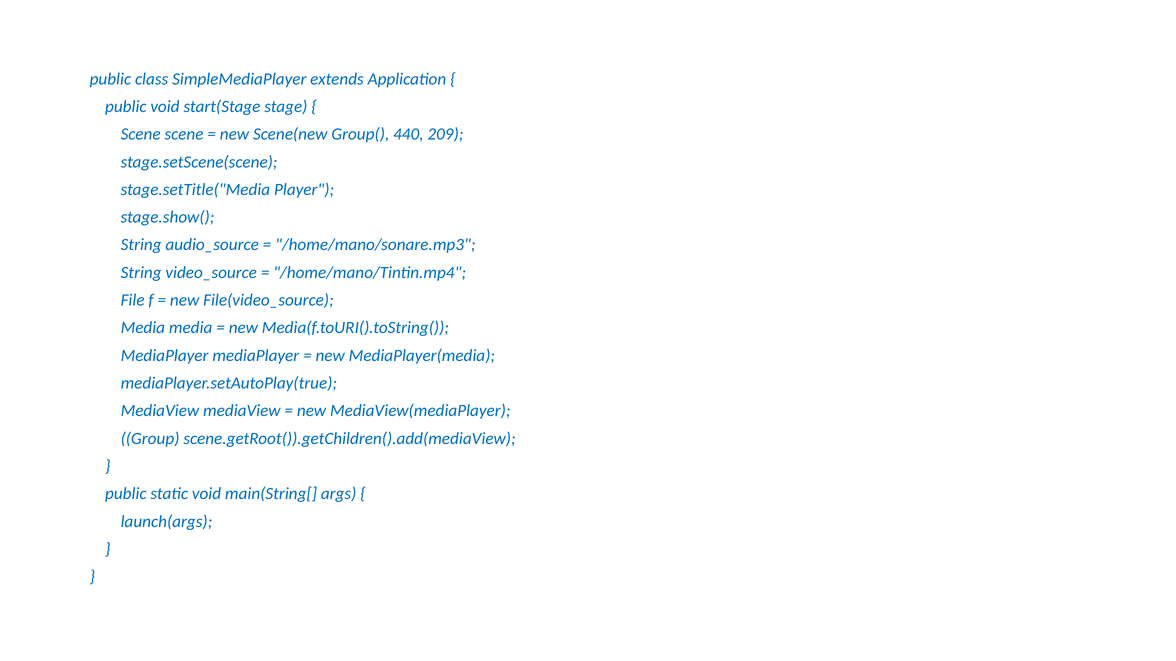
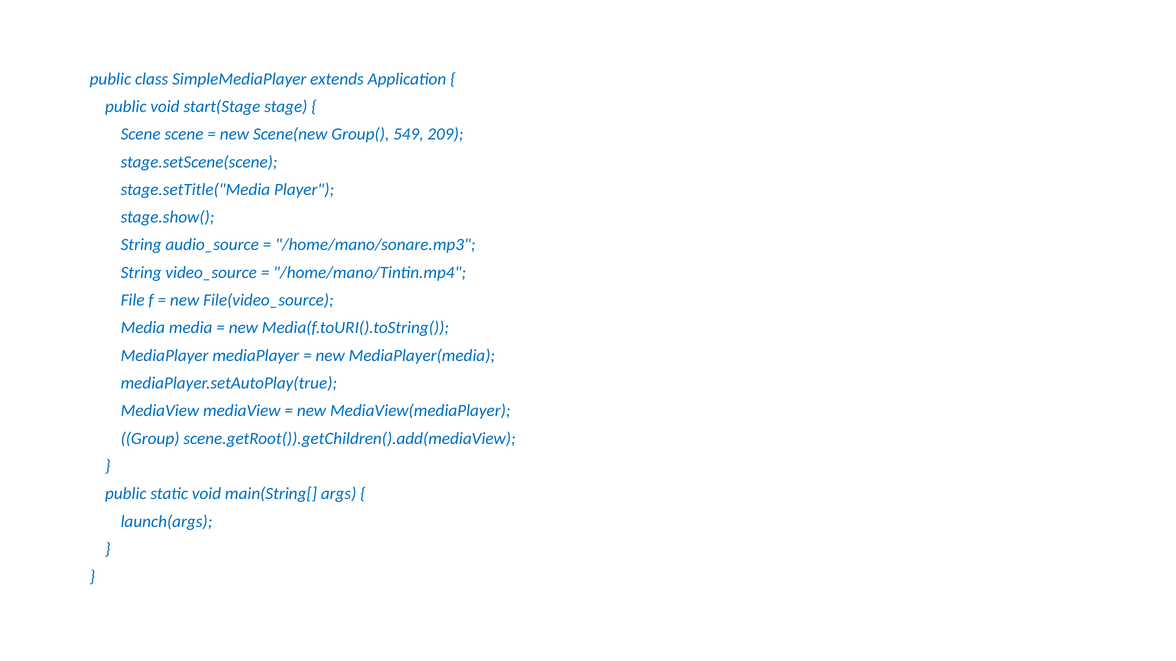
440: 440 -> 549 (408, 134)
